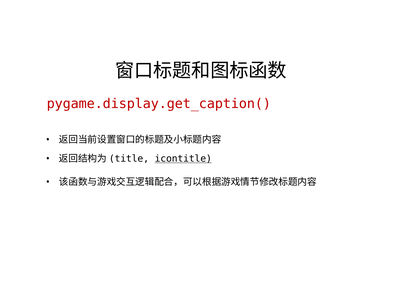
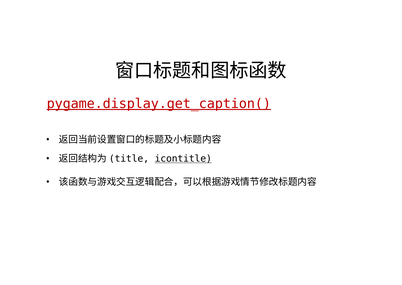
pygame.display.get_caption( underline: none -> present (159, 104)
